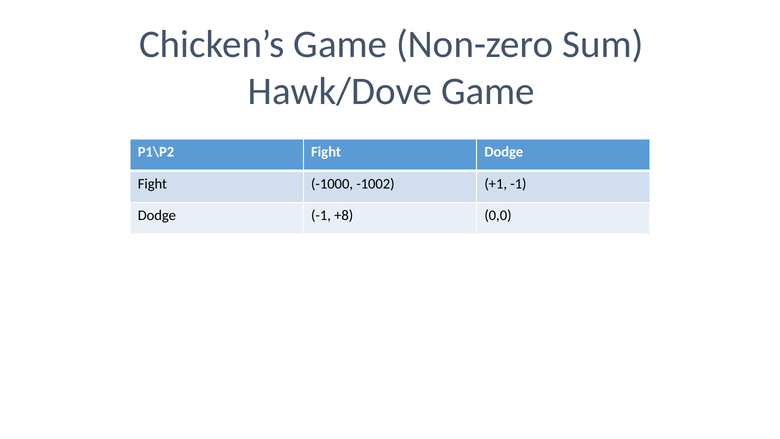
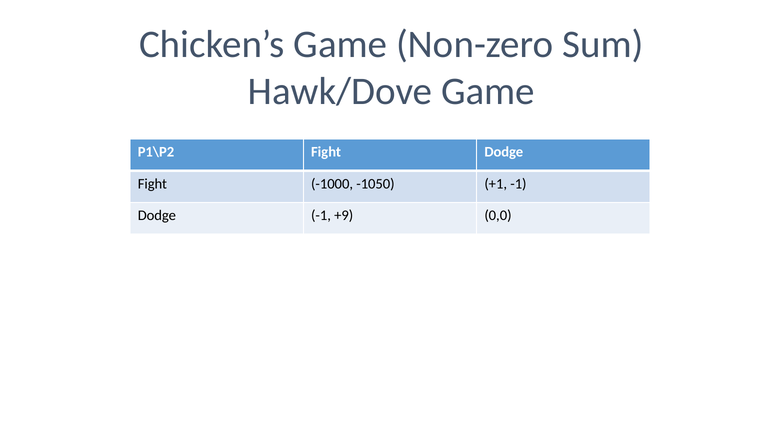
-1002: -1002 -> -1050 (375, 184)
+8: +8 -> +9 (344, 215)
